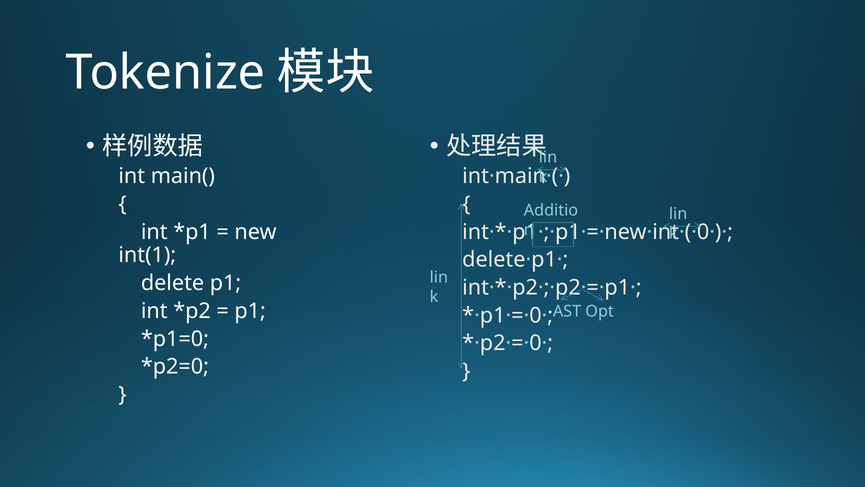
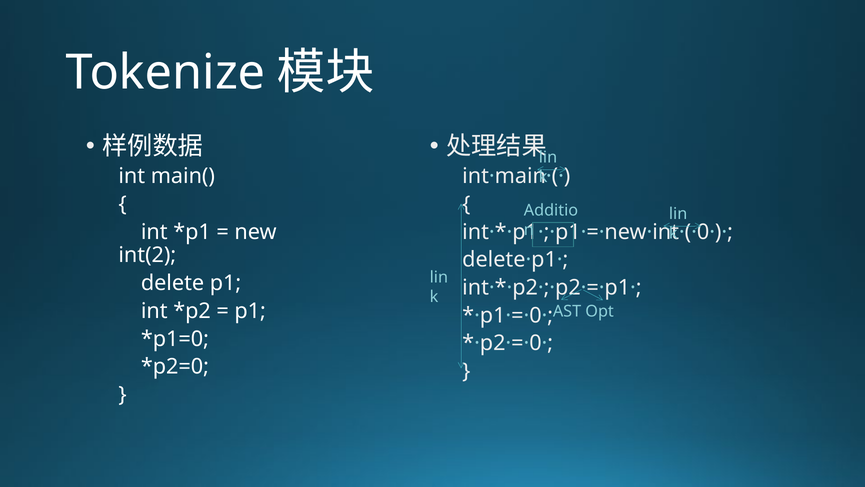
int(1: int(1 -> int(2 (147, 255)
